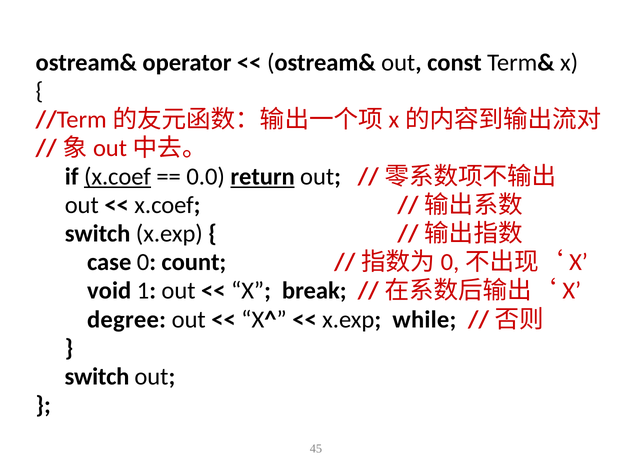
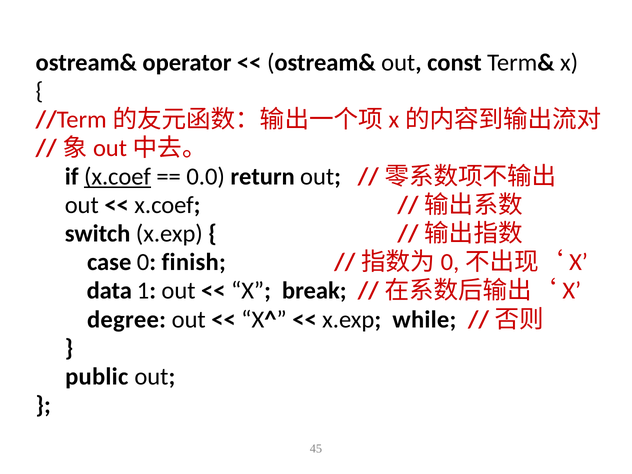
return underline: present -> none (263, 177)
count: count -> finish (194, 262)
void: void -> data (109, 291)
switch: switch -> public (97, 376)
